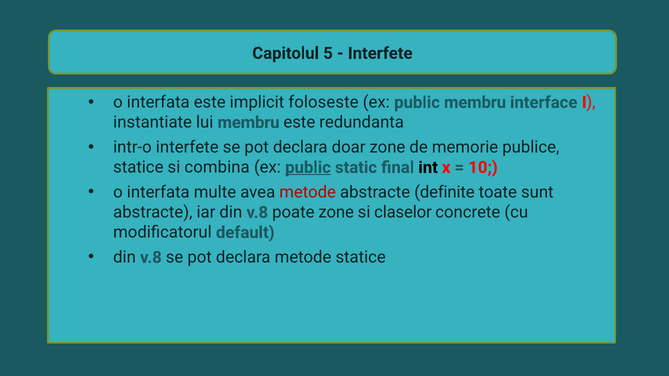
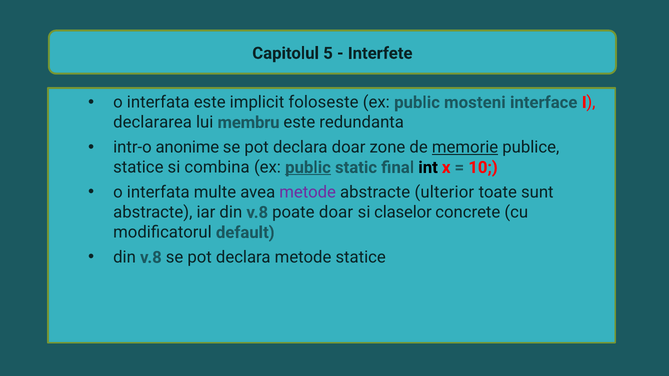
public membru: membru -> mosteni (475, 102)
instantiate: instantiate -> declararea (153, 123)
intr-o interfete: interfete -> anonime (187, 148)
memorie underline: none -> present (465, 148)
metode colour: red -> purple (308, 193)
definite: definite -> ulterior (444, 193)
poate zone: zone -> doar (336, 213)
